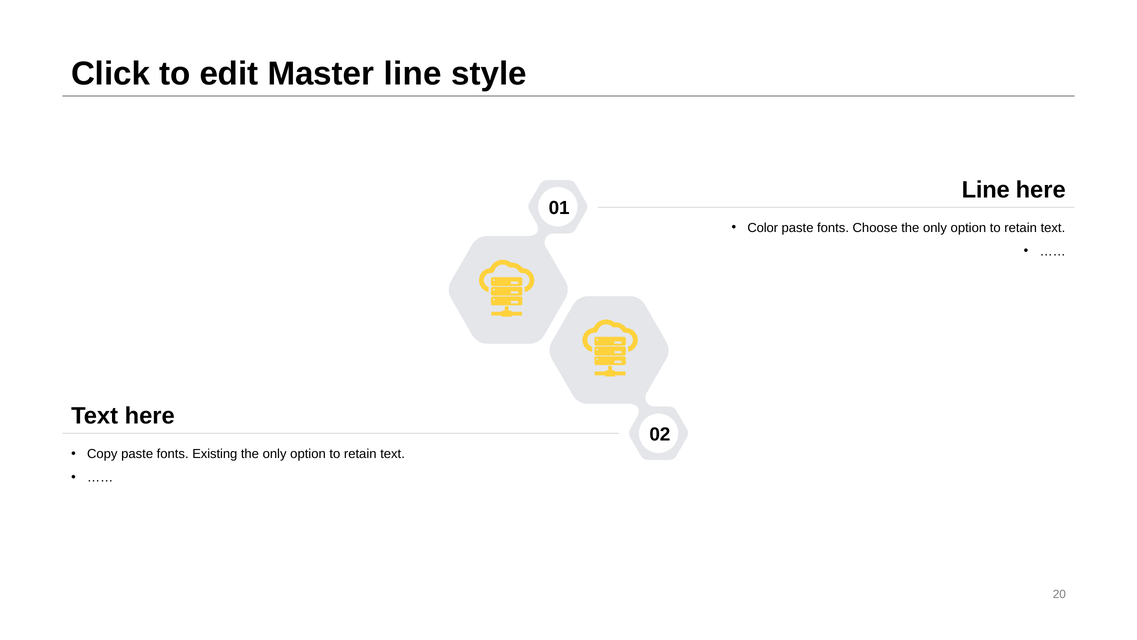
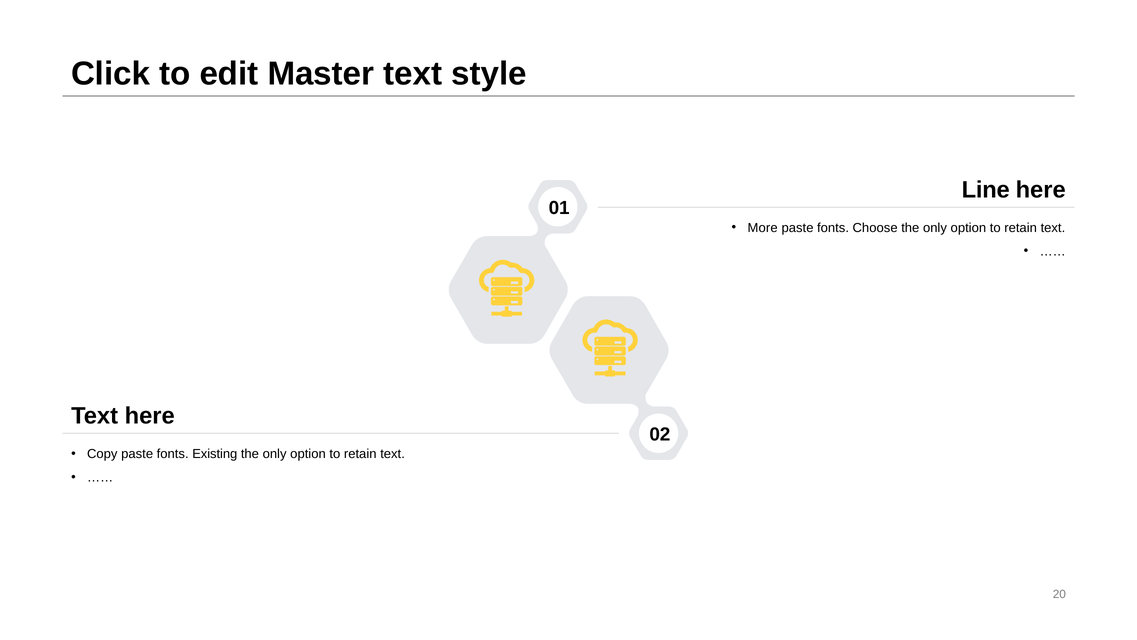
Master line: line -> text (413, 74)
Color: Color -> More (763, 228)
